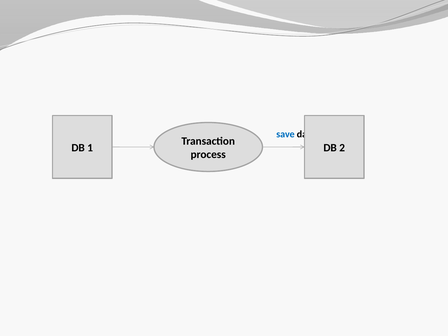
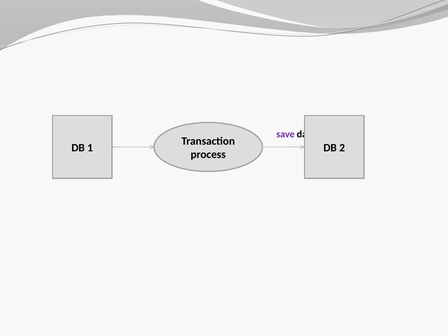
save colour: blue -> purple (285, 134)
